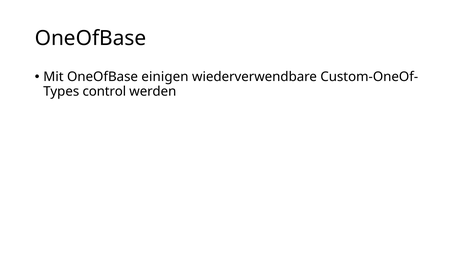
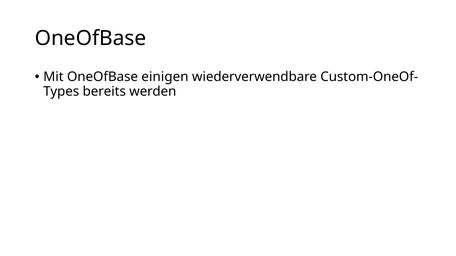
control: control -> bereits (104, 91)
